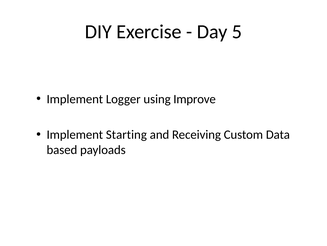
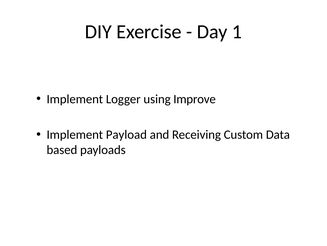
5: 5 -> 1 (237, 32)
Starting: Starting -> Payload (126, 134)
